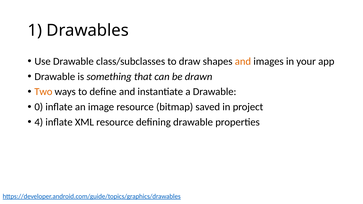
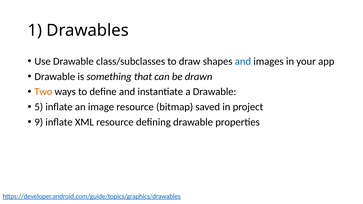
and colour: orange -> blue (243, 61)
0: 0 -> 5 (39, 107)
4: 4 -> 9 (39, 122)
